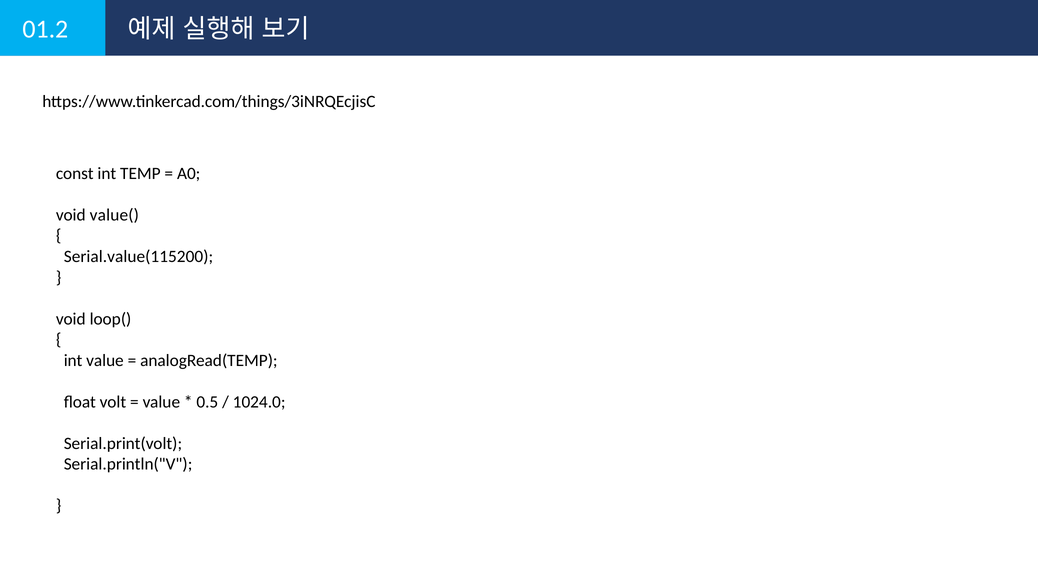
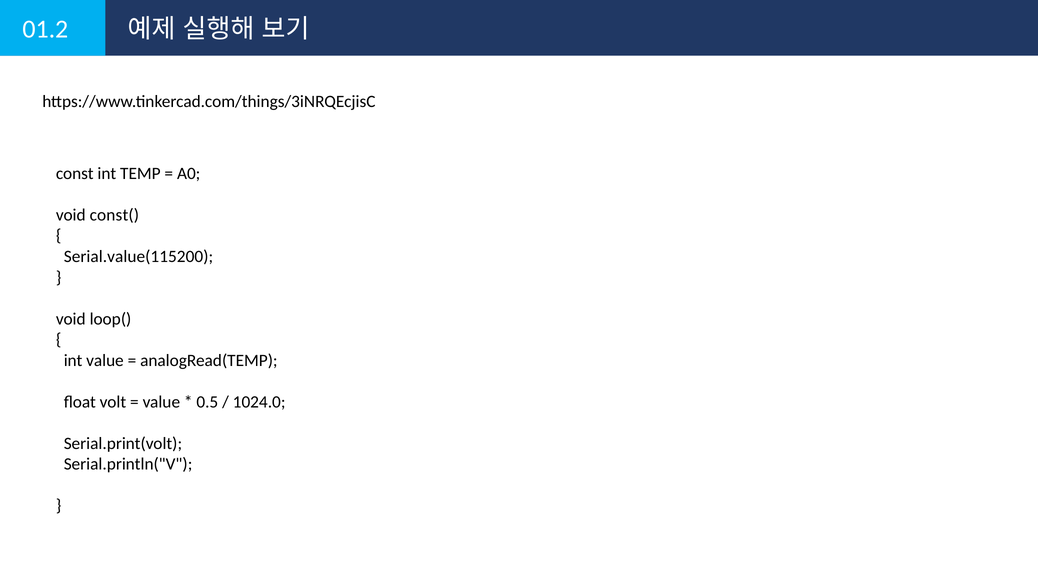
value(: value( -> const( (114, 215)
